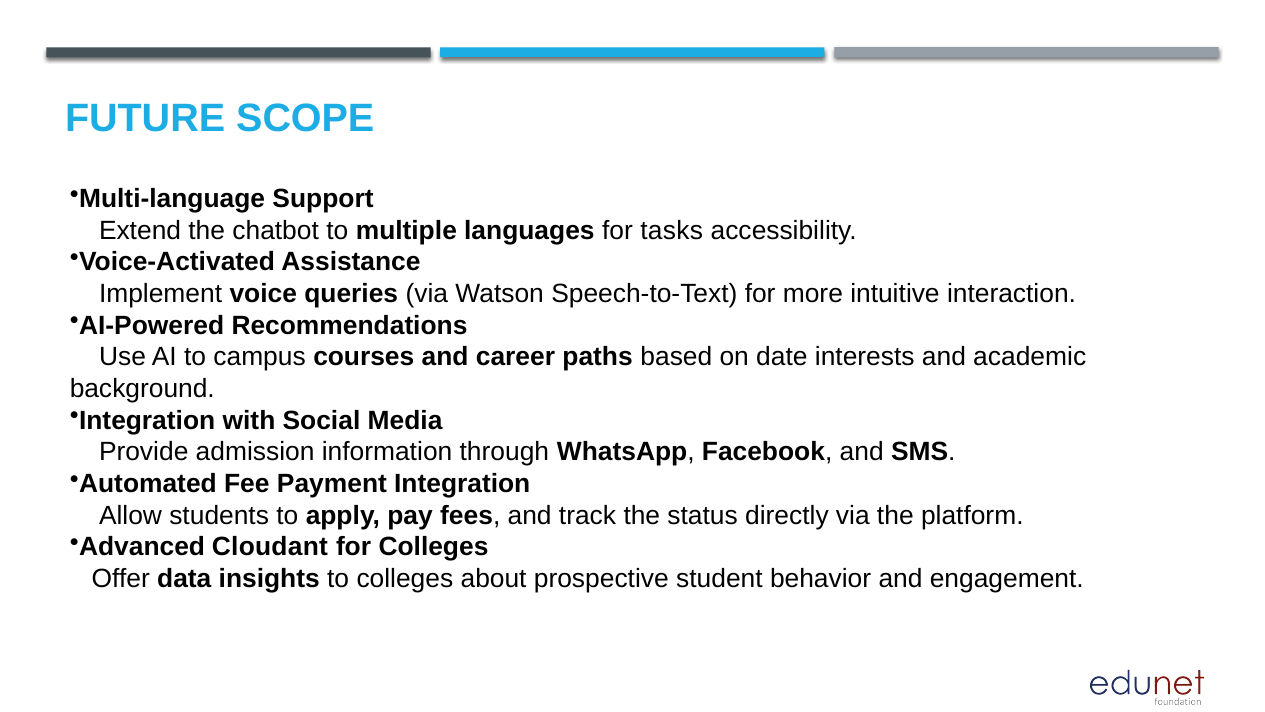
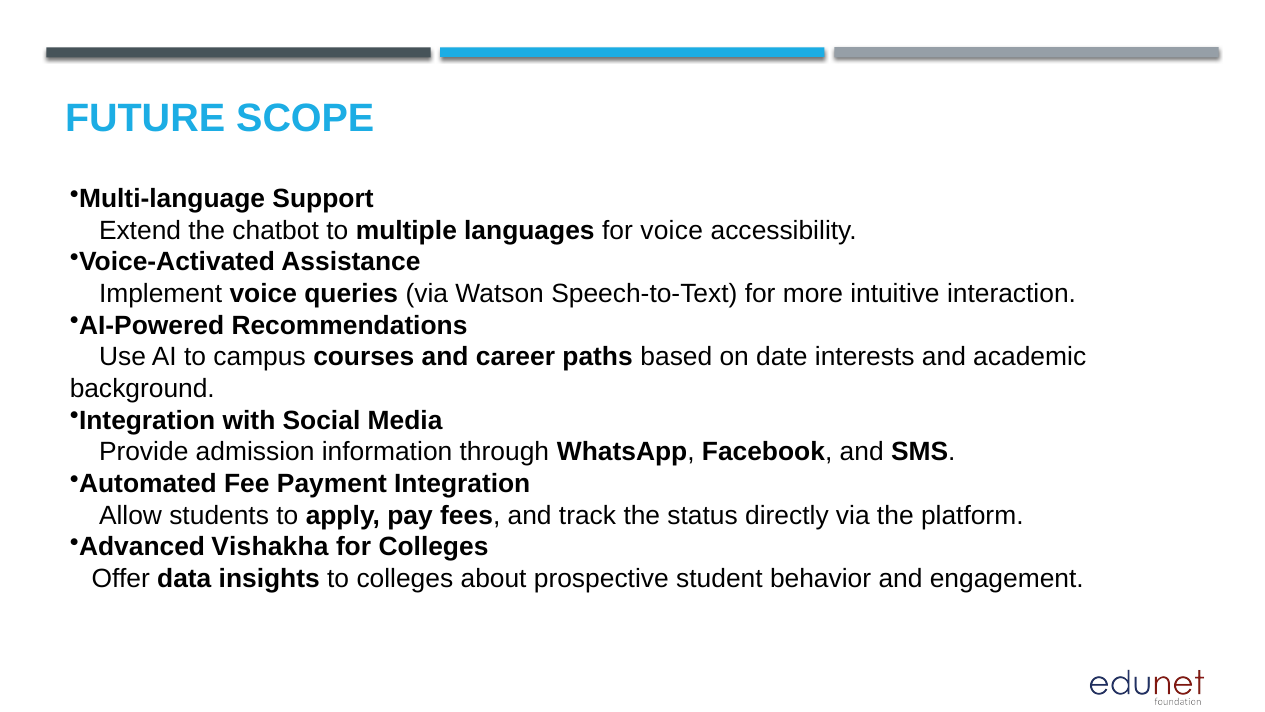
for tasks: tasks -> voice (672, 230)
Cloudant: Cloudant -> Vishakha (270, 547)
